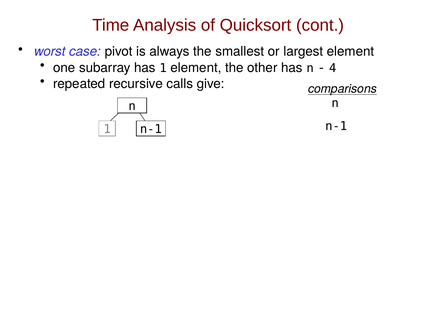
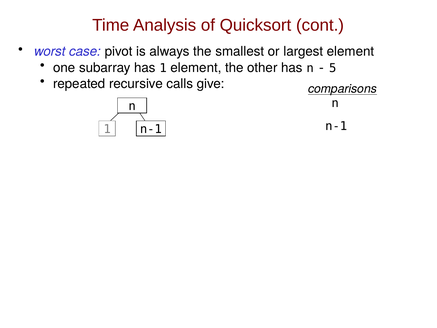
4: 4 -> 5 (333, 68)
